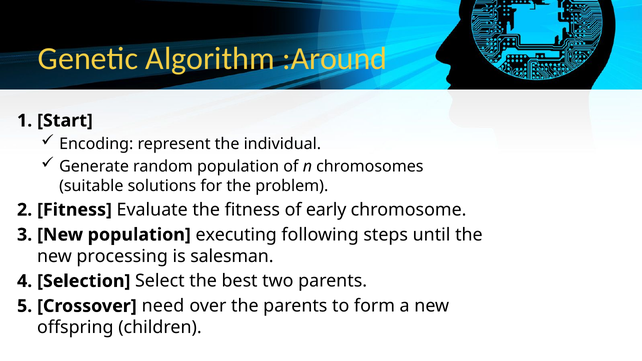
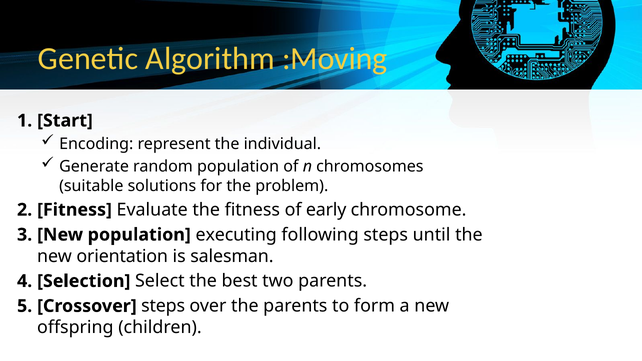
:Around: :Around -> :Moving (335, 59)
processing: processing -> orientation (122, 256)
Crossover need: need -> steps (163, 306)
